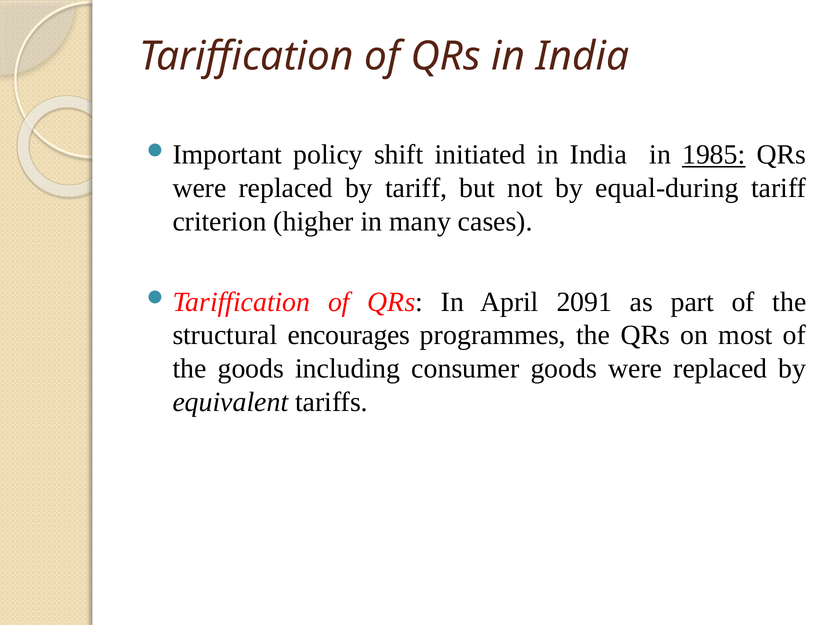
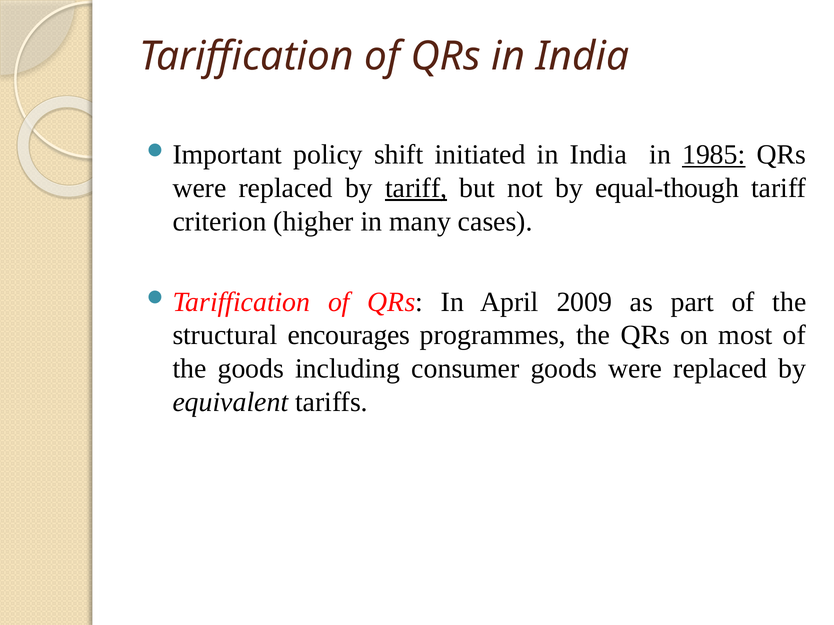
tariff underline: none -> present (416, 188)
equal-during: equal-during -> equal-though (667, 188)
2091: 2091 -> 2009 (584, 302)
